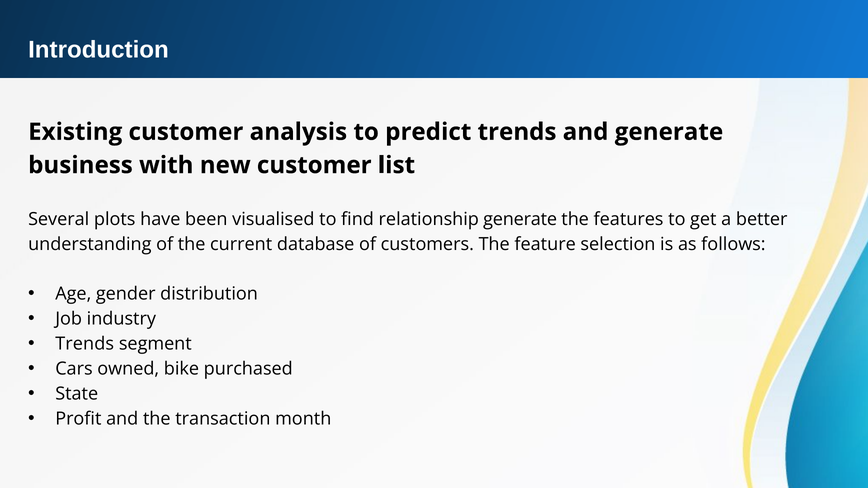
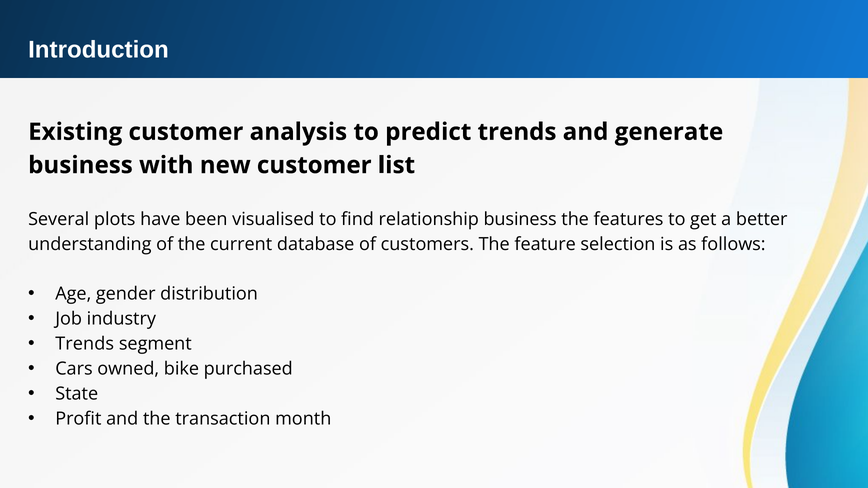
relationship generate: generate -> business (520, 219)
